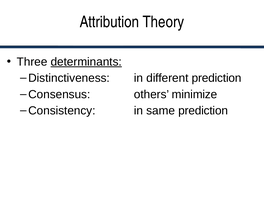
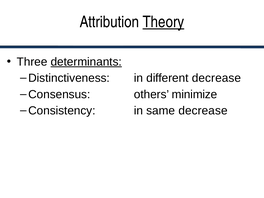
Theory underline: none -> present (163, 22)
different prediction: prediction -> decrease (216, 78)
same prediction: prediction -> decrease (203, 111)
